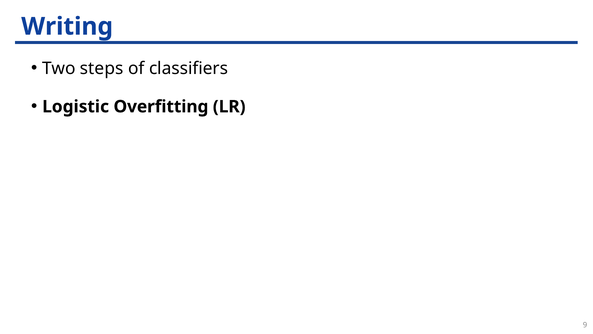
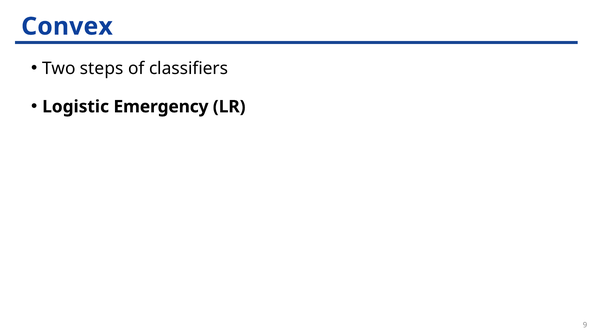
Writing: Writing -> Convex (67, 26)
Overfitting: Overfitting -> Emergency (161, 107)
